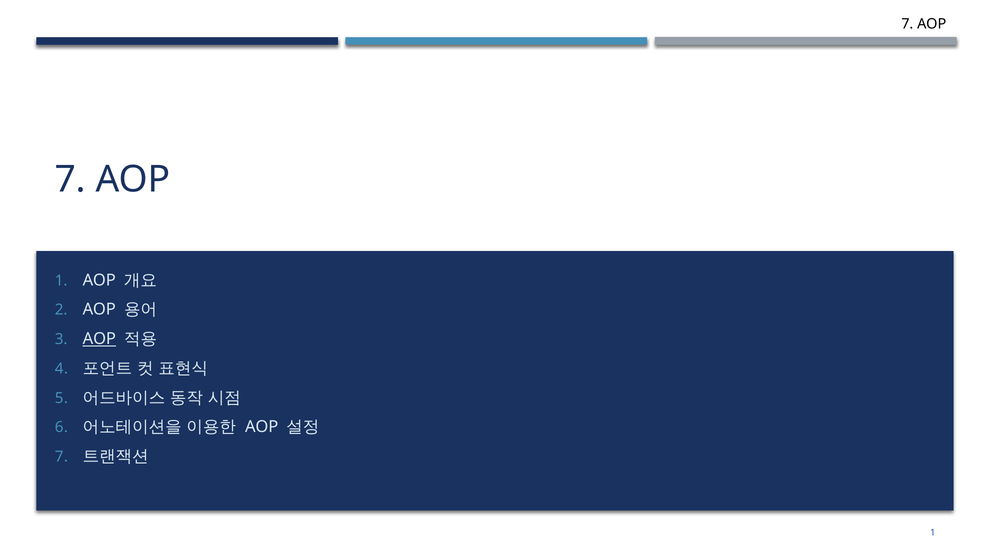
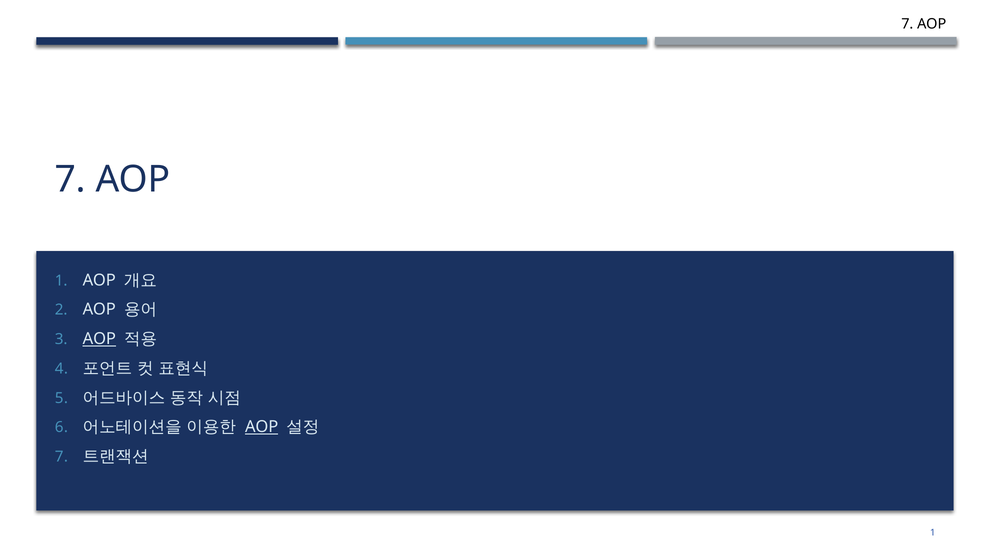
AOP underline: none -> present (262, 427)
